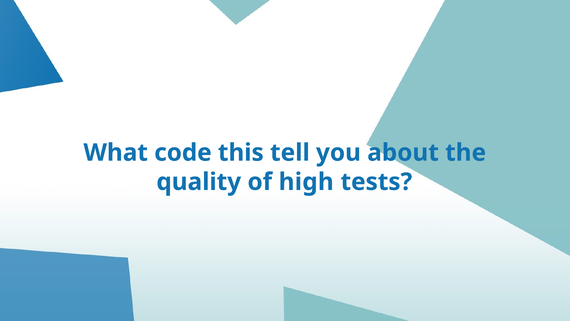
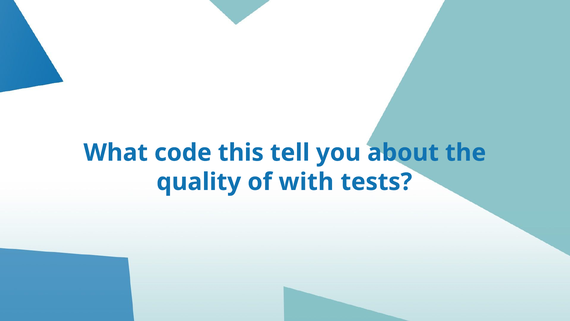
high: high -> with (306, 182)
